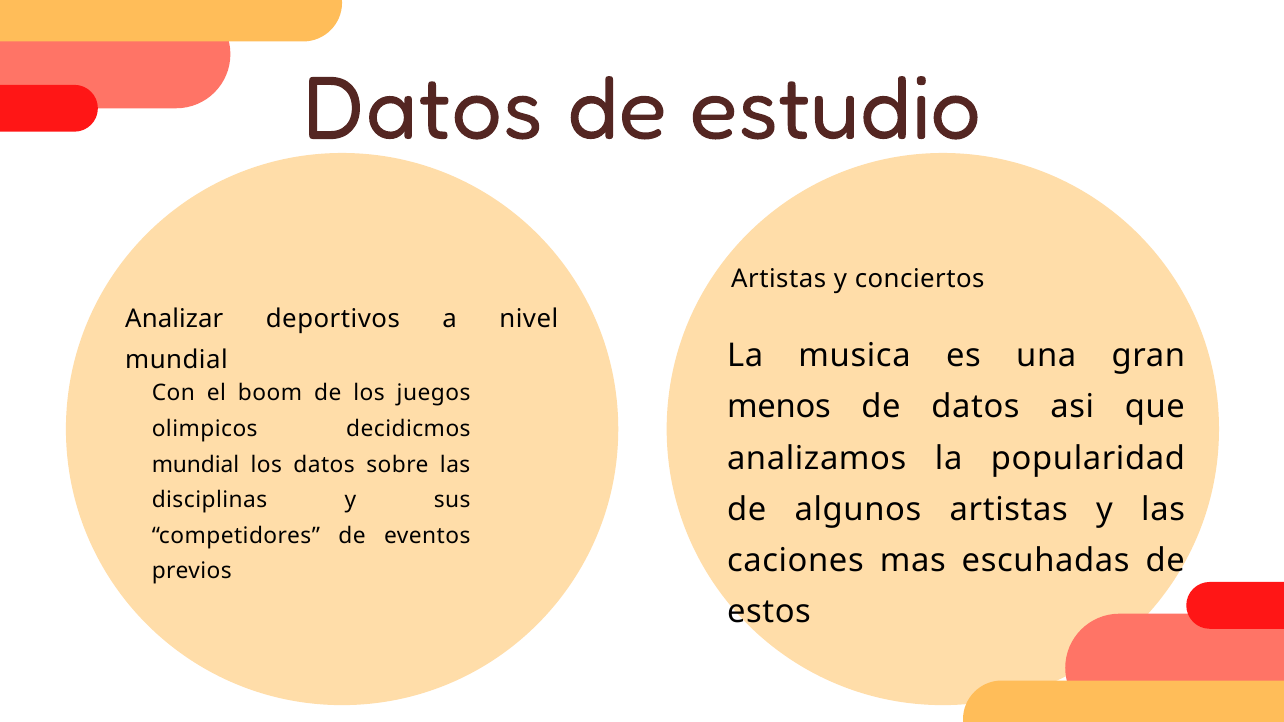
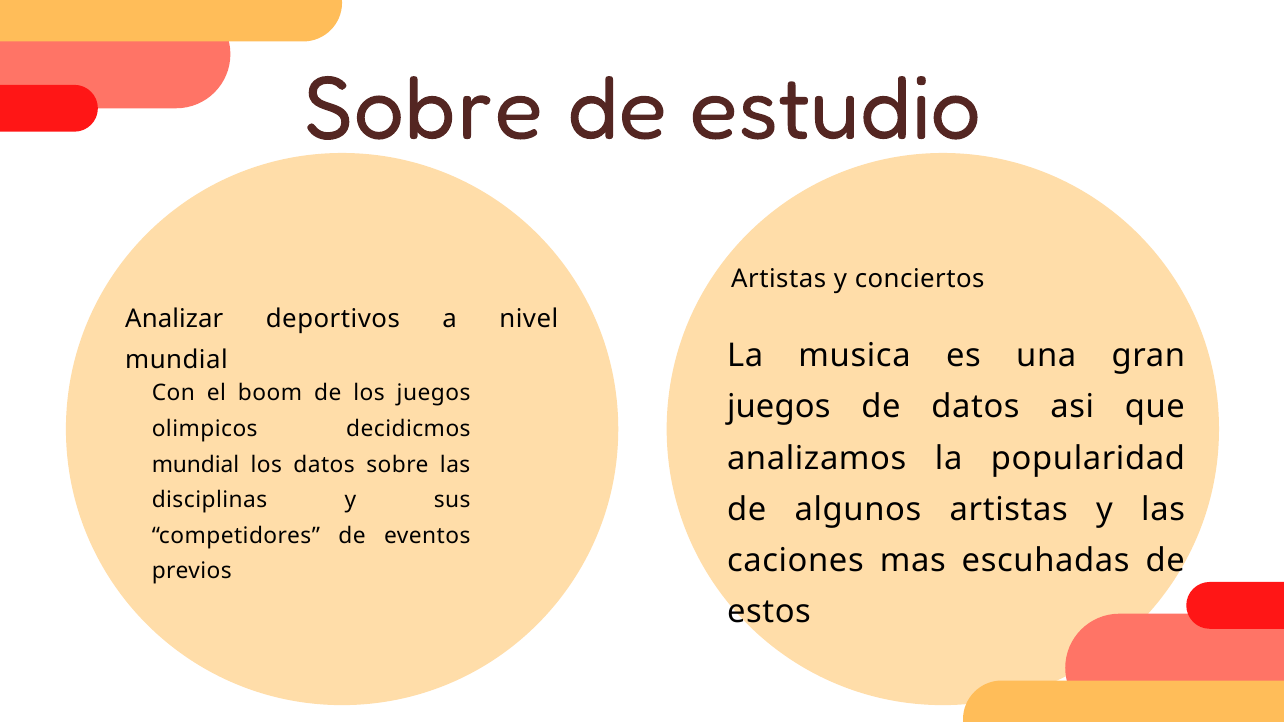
Datos: Datos -> Sobre (423, 109)
menos: menos -> juegos (779, 407)
